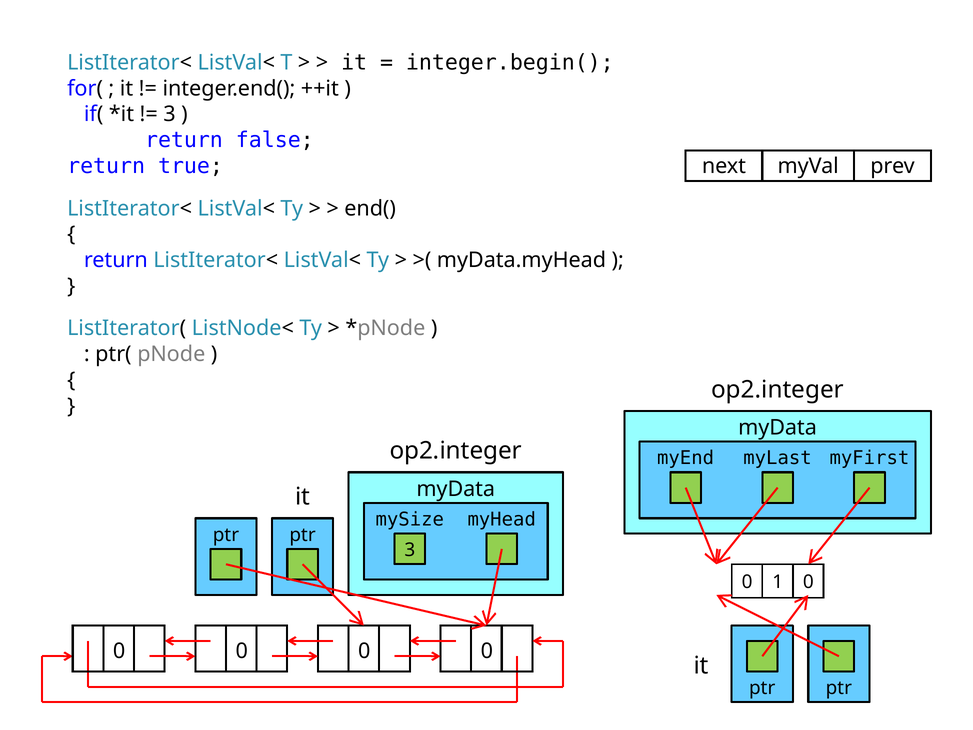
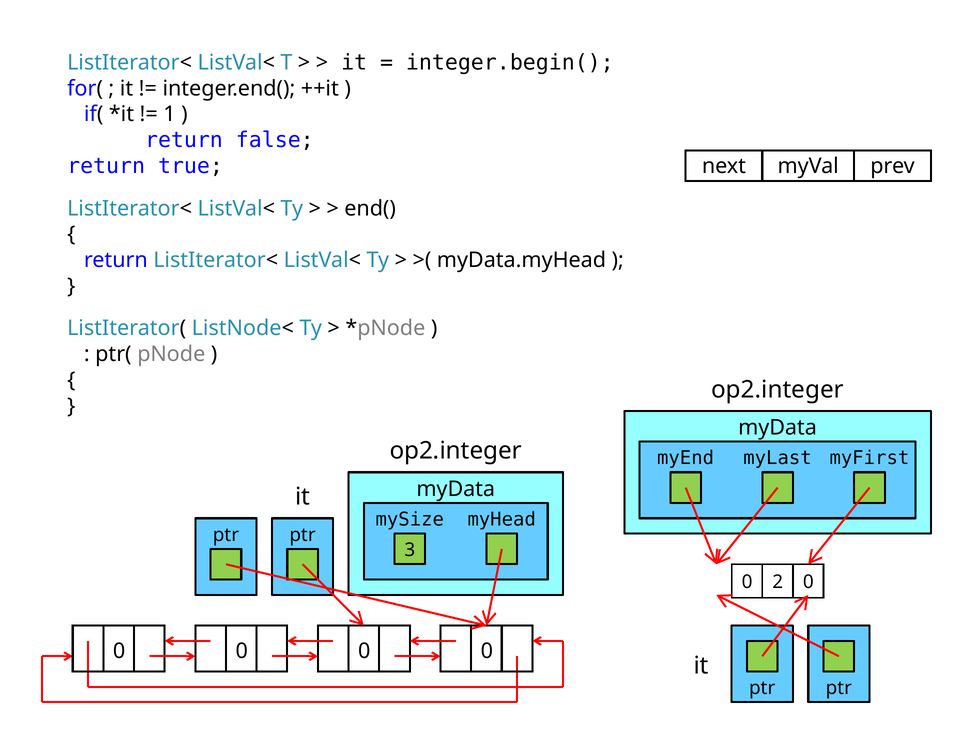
3: 3 -> 1 (170, 114)
1: 1 -> 2 (778, 582)
